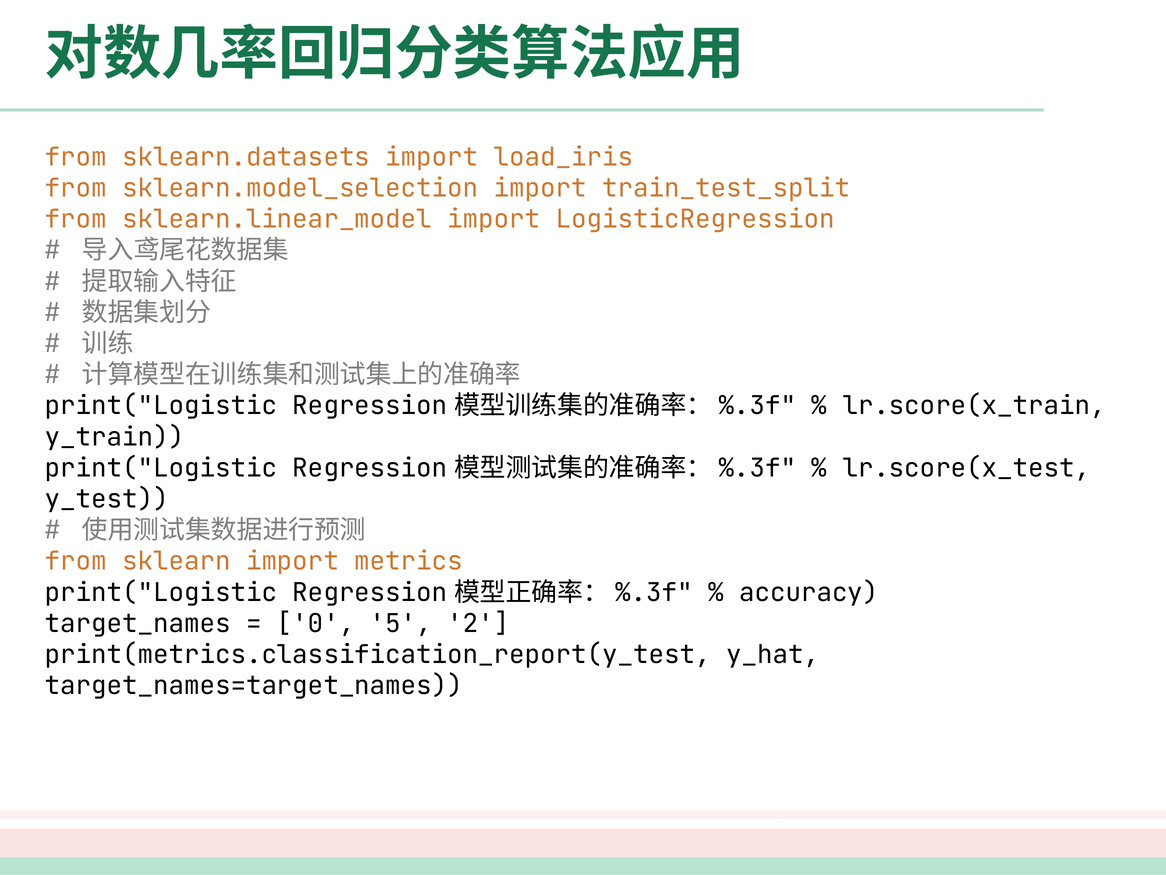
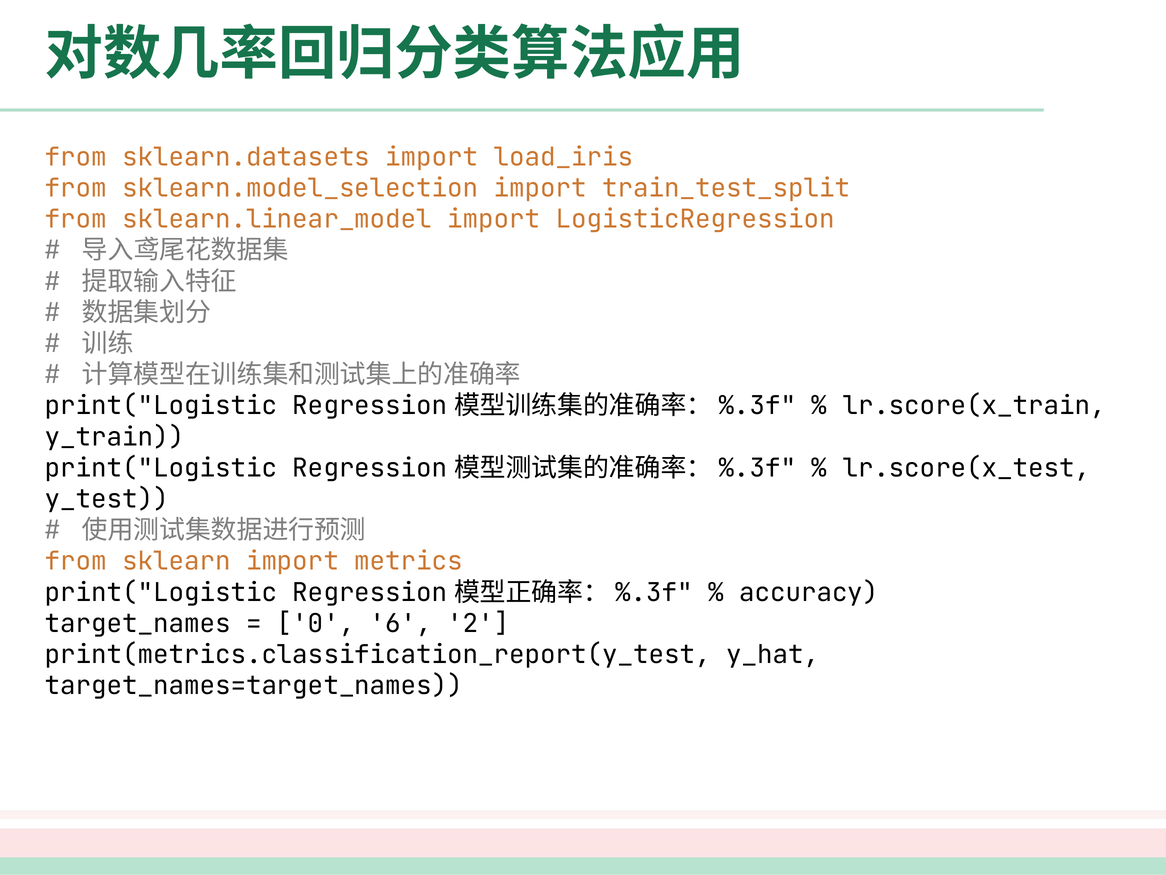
5: 5 -> 6 (401, 623)
